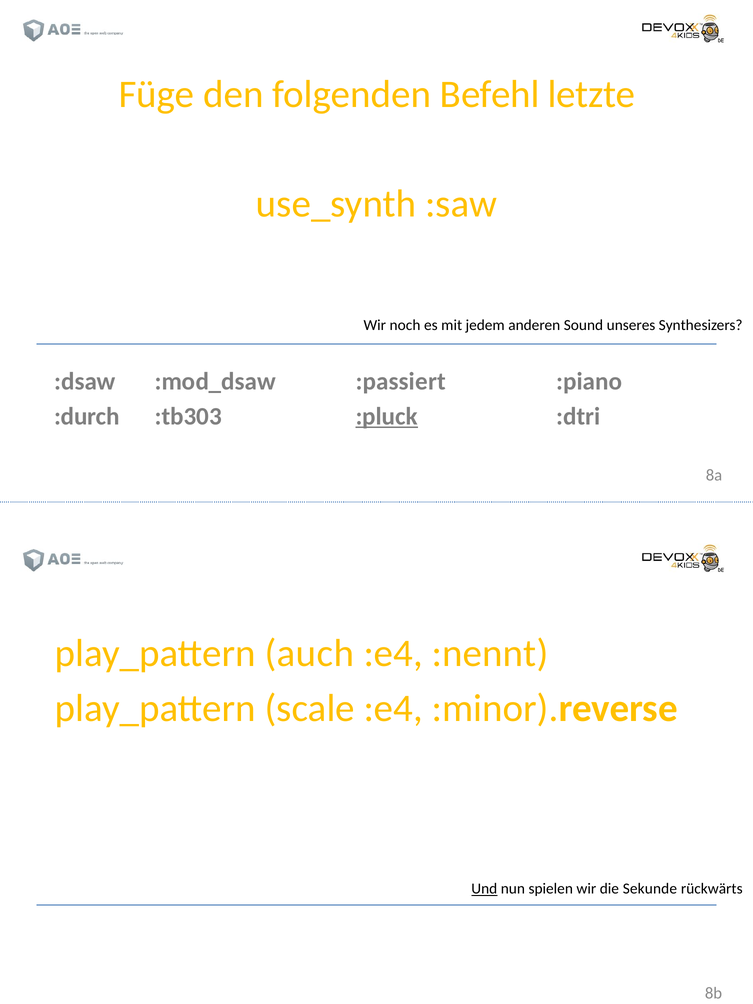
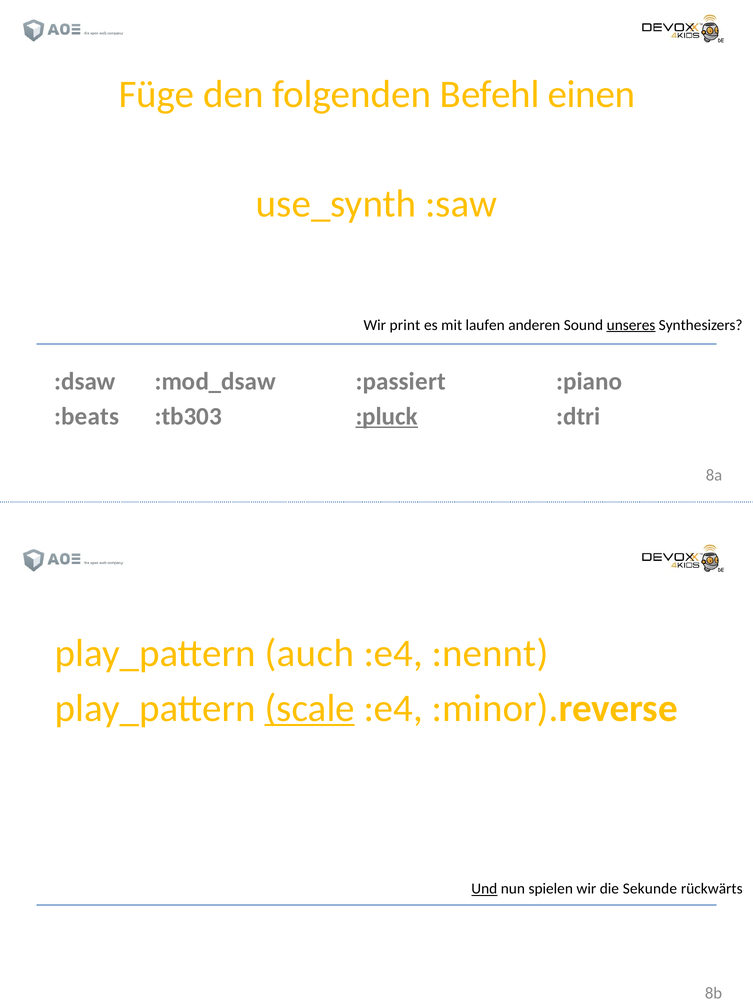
letzte: letzte -> einen (592, 94)
noch: noch -> print (405, 325)
jedem: jedem -> laufen (485, 325)
unseres underline: none -> present (631, 325)
:durch: :durch -> :beats (87, 417)
scale underline: none -> present (310, 708)
